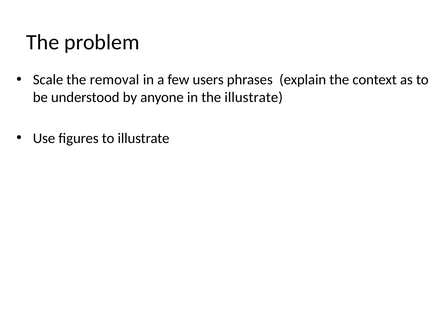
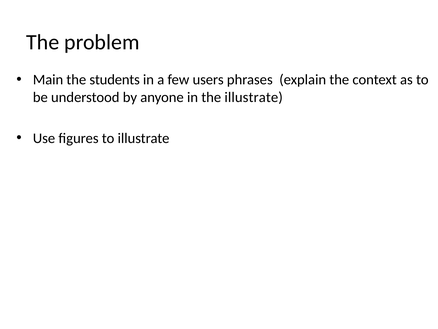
Scale: Scale -> Main (48, 80)
removal: removal -> students (115, 80)
